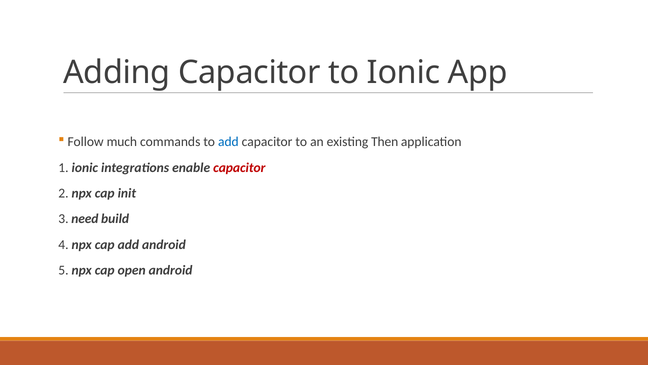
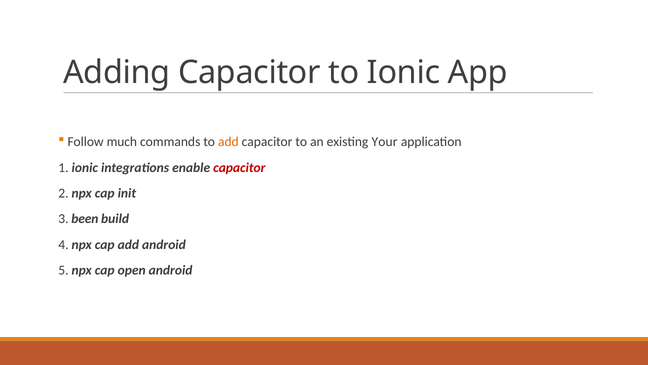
add colour: blue -> orange (228, 142)
Then: Then -> Your (385, 142)
need: need -> been (85, 219)
